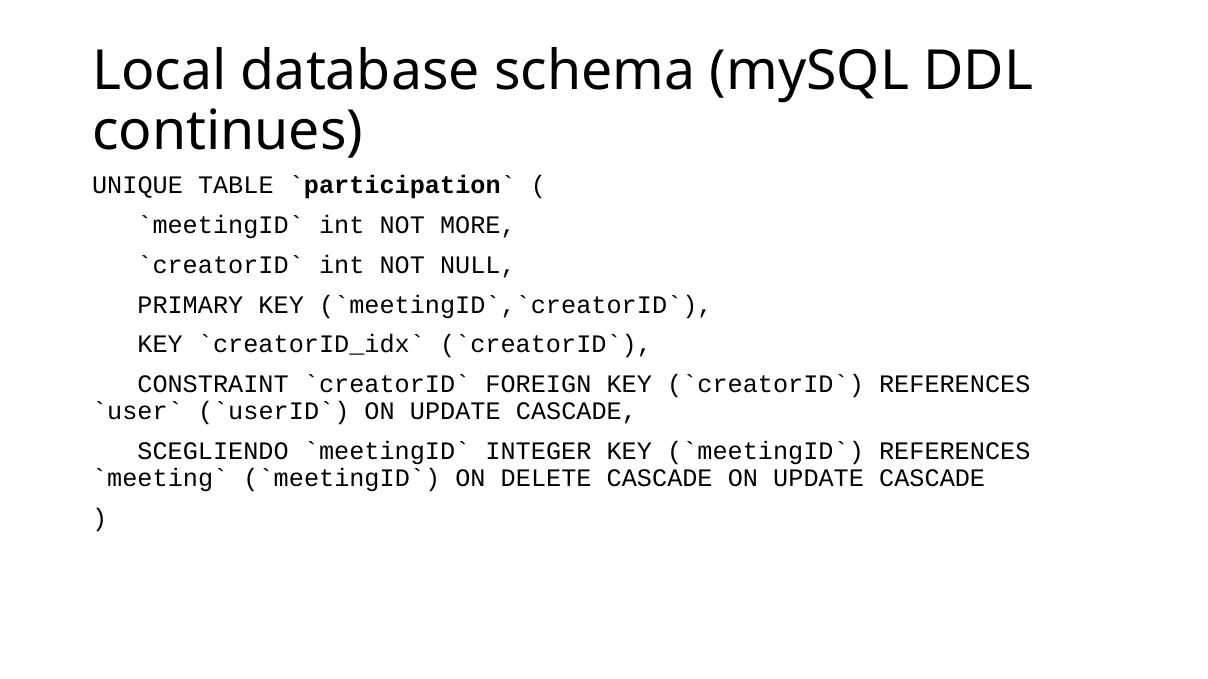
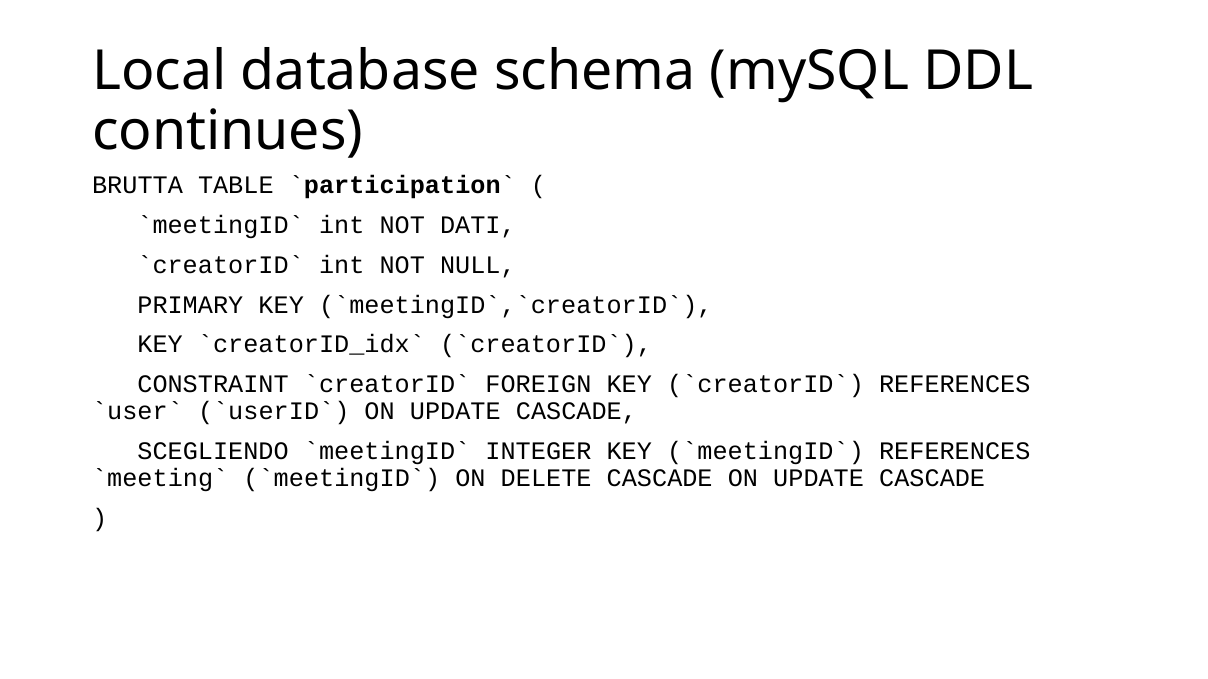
UNIQUE: UNIQUE -> BRUTTA (137, 186)
MORE: MORE -> DATI (478, 225)
